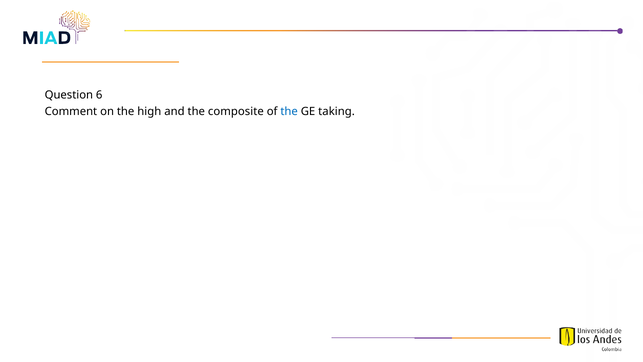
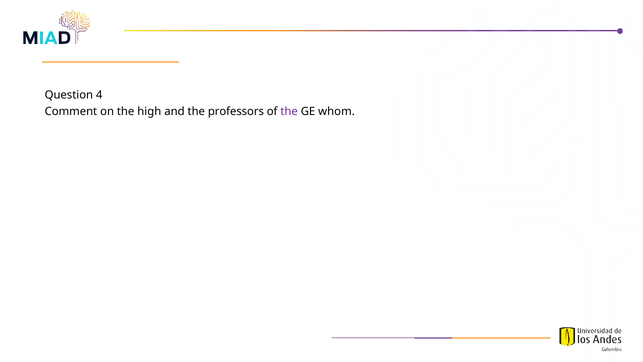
6: 6 -> 4 (99, 95)
composite: composite -> professors (236, 111)
the colour: blue -> purple (289, 111)
taking: taking -> whom (337, 111)
